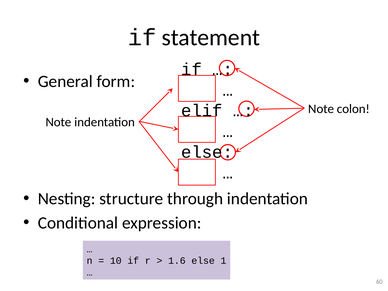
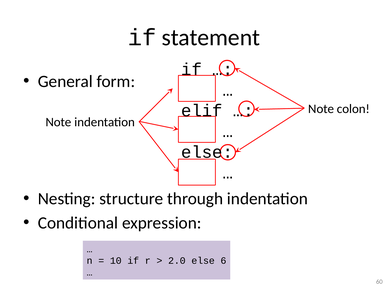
1.6: 1.6 -> 2.0 (177, 261)
1: 1 -> 6 (223, 261)
